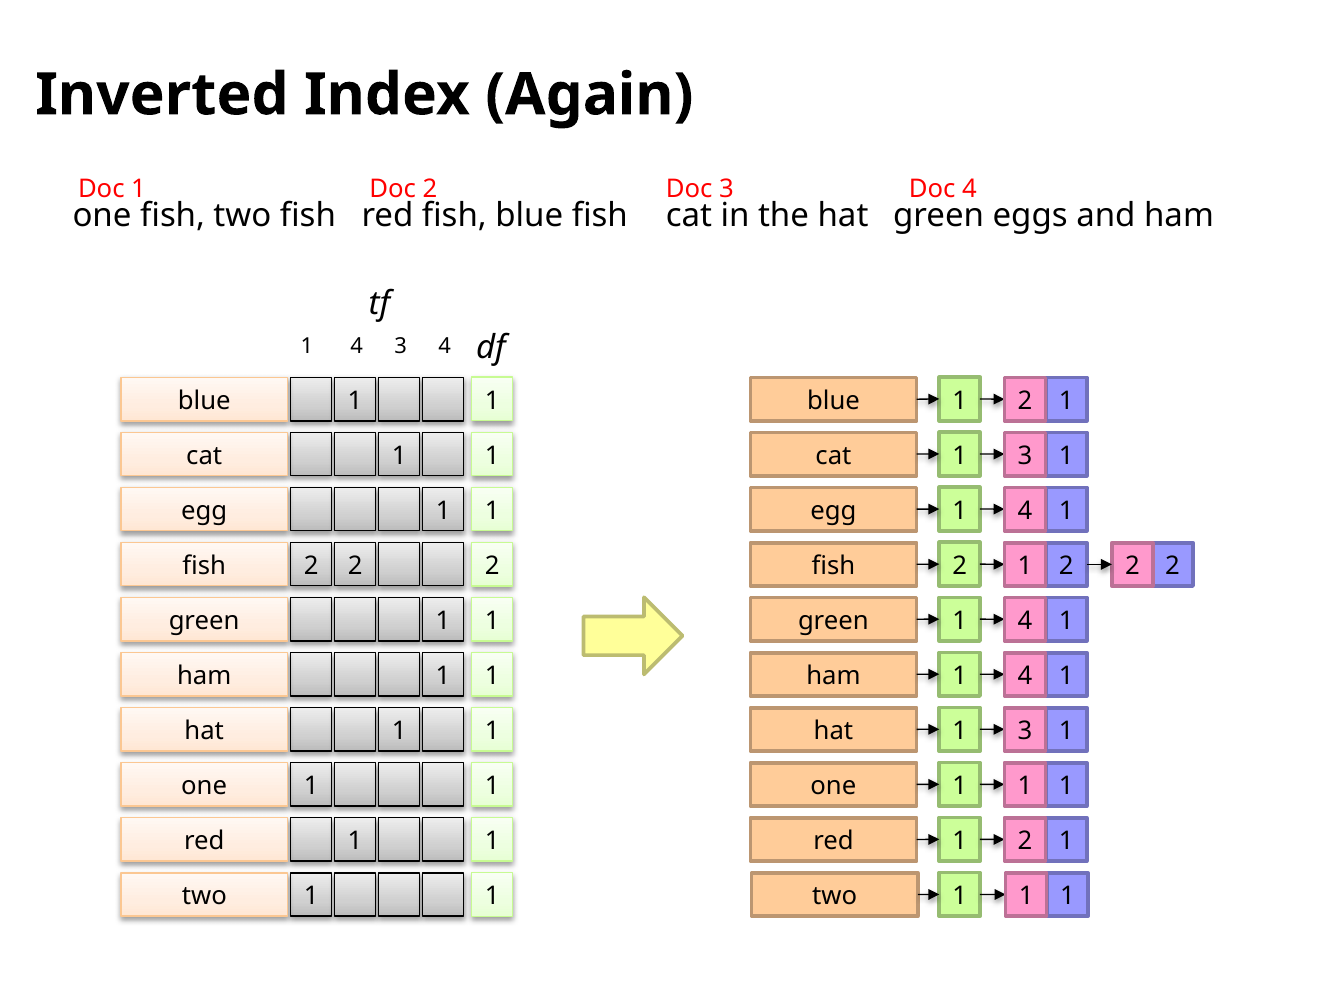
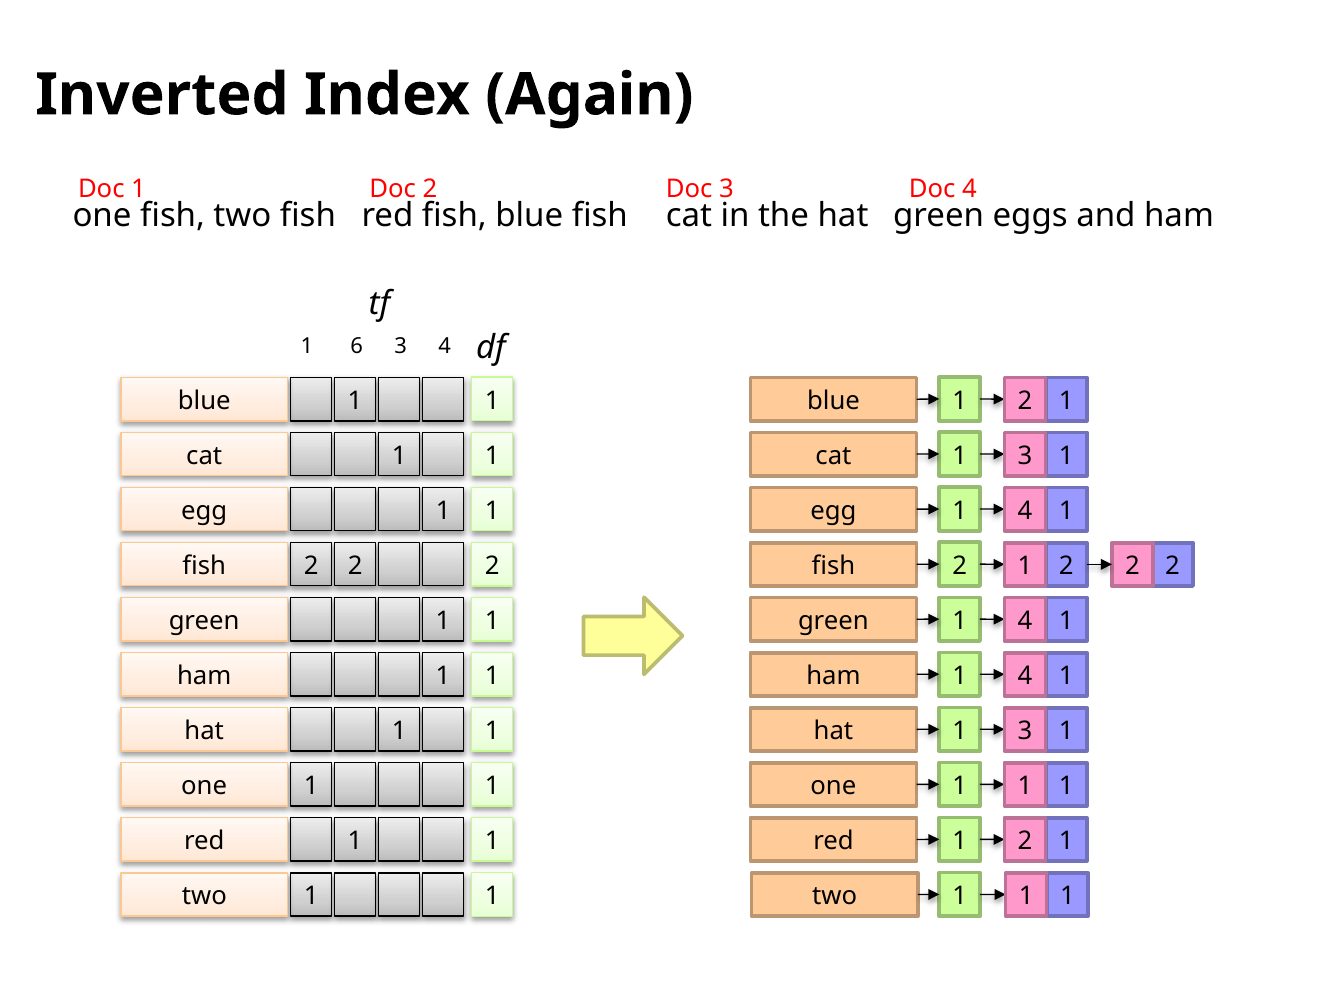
4: 4 -> 6 (357, 346)
